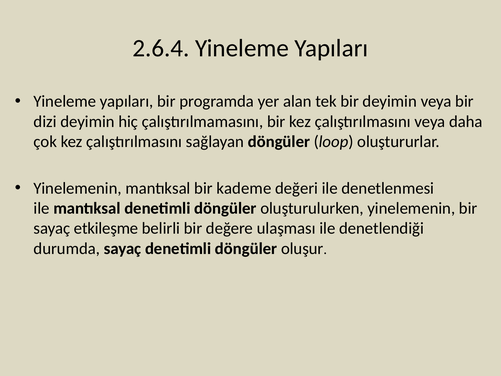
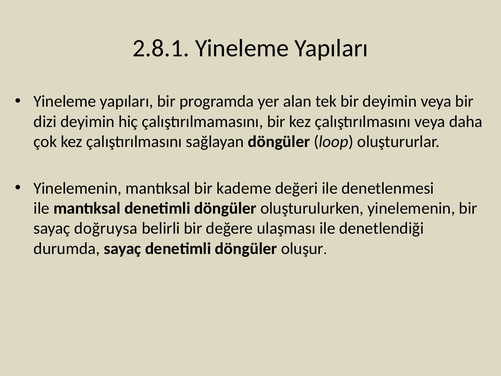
2.6.4: 2.6.4 -> 2.8.1 (161, 48)
etkileşme: etkileşme -> doğruysa (106, 228)
